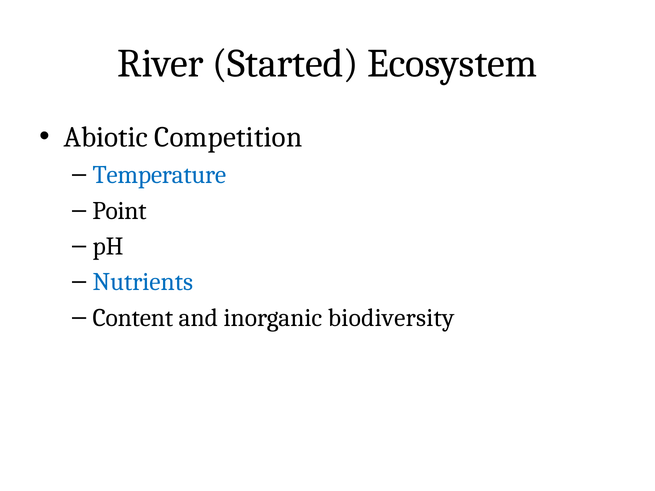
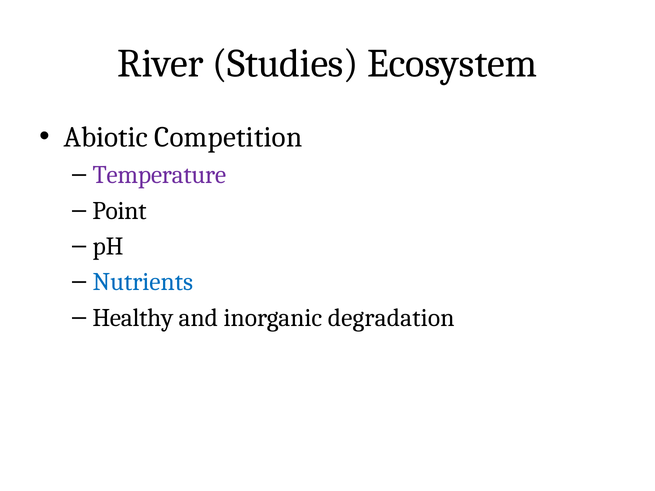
Started: Started -> Studies (286, 63)
Temperature colour: blue -> purple (159, 175)
Content: Content -> Healthy (133, 318)
biodiversity: biodiversity -> degradation (391, 318)
